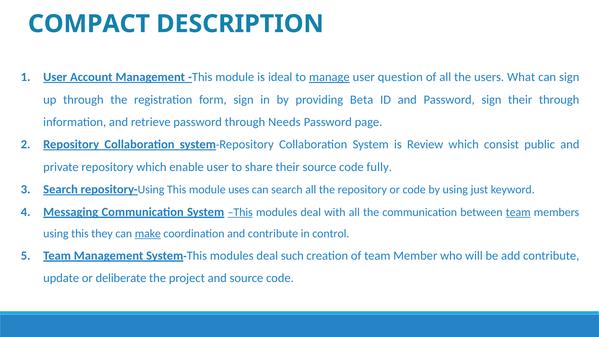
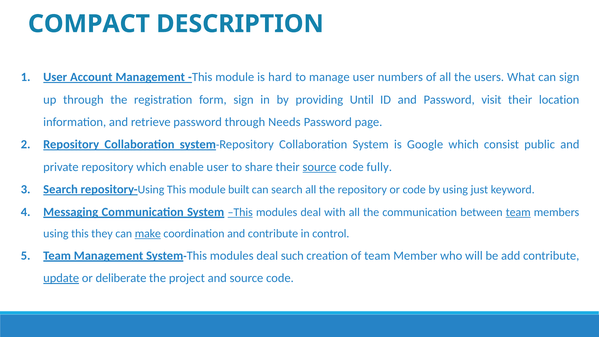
ideal: ideal -> hard (280, 77)
manage underline: present -> none (329, 77)
question: question -> numbers (400, 77)
Beta: Beta -> Until (362, 100)
Password sign: sign -> visit (491, 100)
their through: through -> location (559, 100)
Review: Review -> Google (425, 144)
source underline: none -> present (319, 167)
uses: uses -> built (239, 190)
update underline: none -> present (61, 278)
